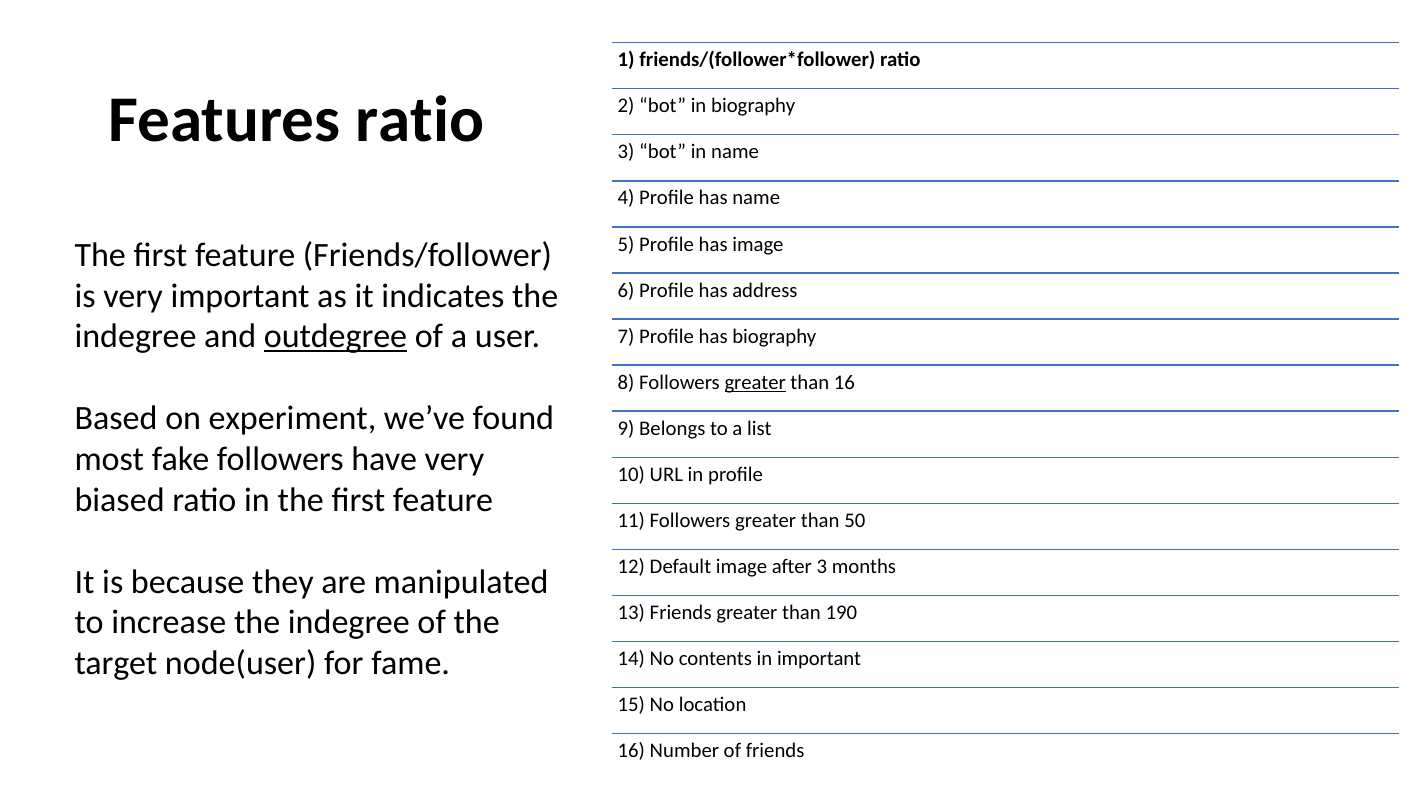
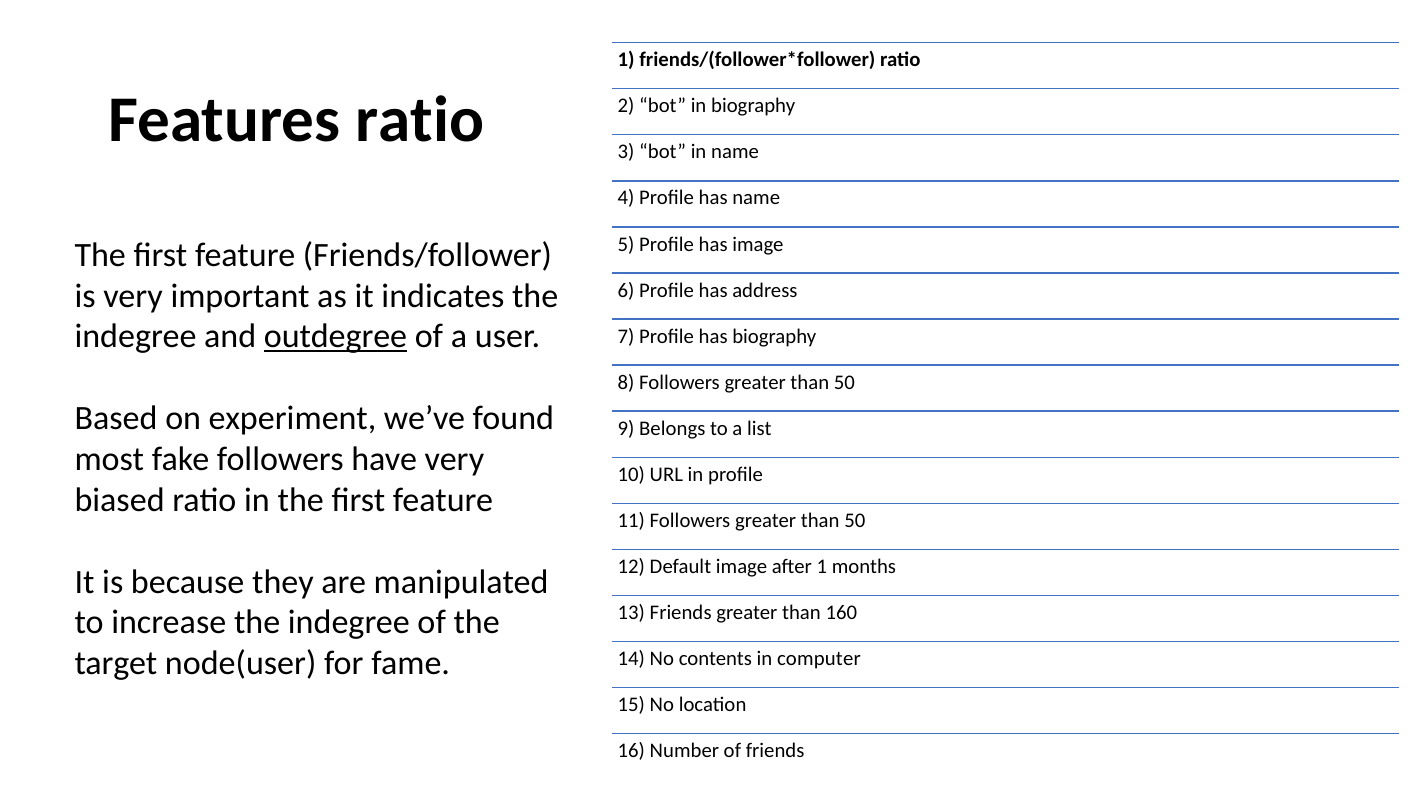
greater underline: present -> none (755, 382)
16: 16 -> 50 (844, 382)
after 3: 3 -> 1 (822, 567)
190: 190 -> 160 (841, 613)
in important: important -> computer (819, 659)
